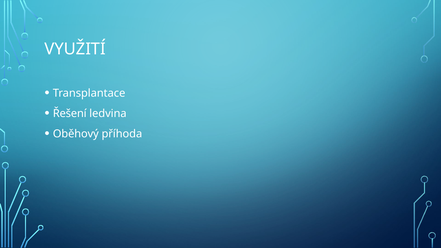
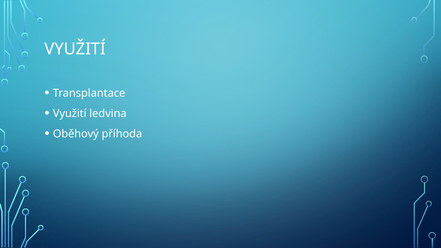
Řešení: Řešení -> Využití (70, 114)
